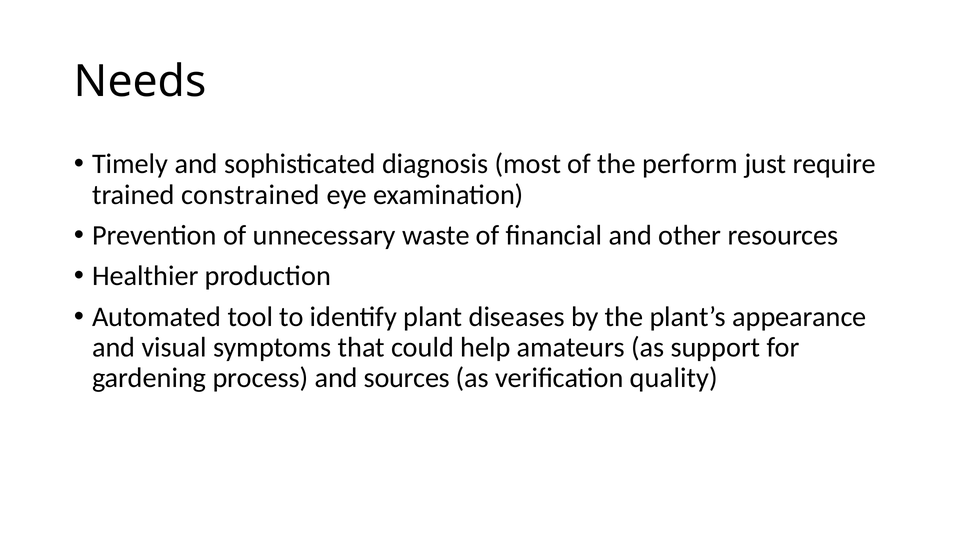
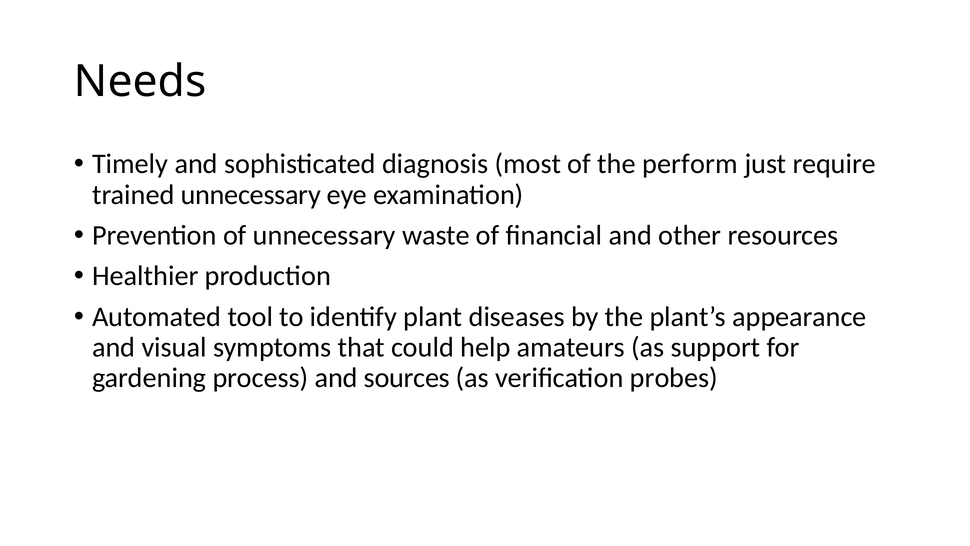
trained constrained: constrained -> unnecessary (251, 195)
quality: quality -> probes (674, 378)
